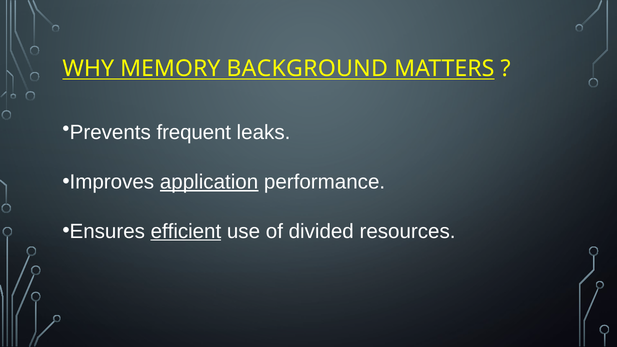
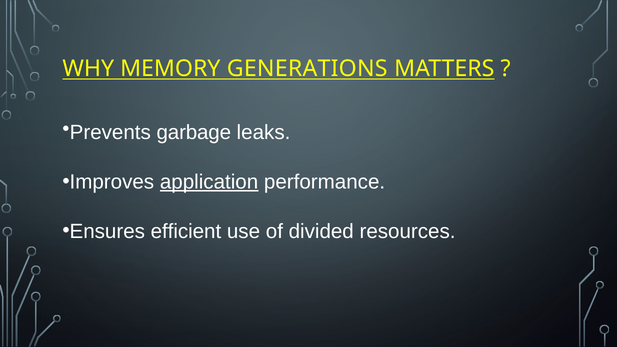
BACKGROUND: BACKGROUND -> GENERATIONS (307, 69)
frequent: frequent -> garbage (194, 133)
efficient underline: present -> none (186, 231)
